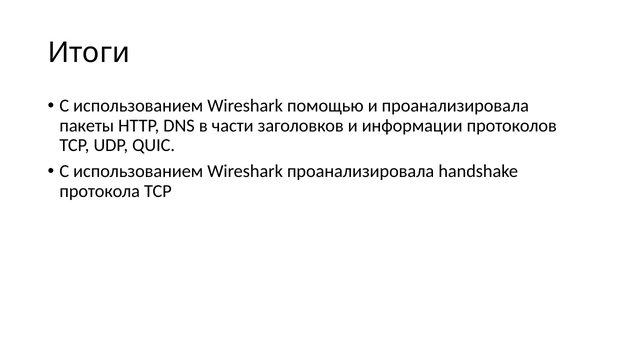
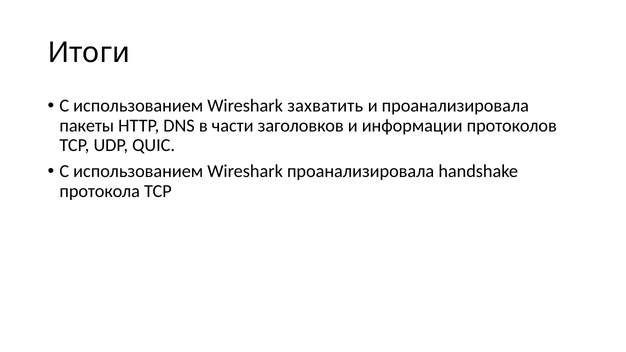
помощью: помощью -> захватить (325, 106)
